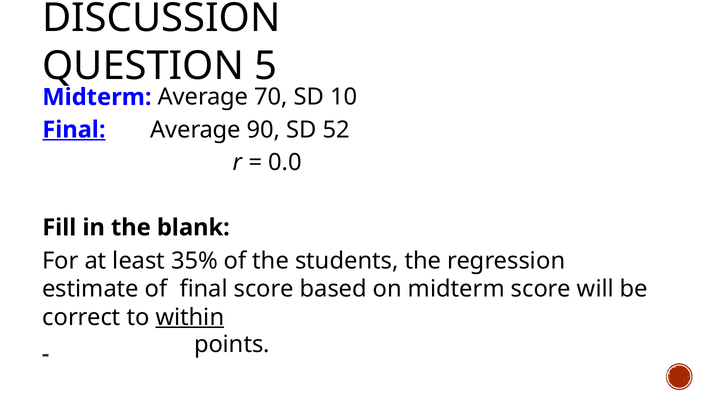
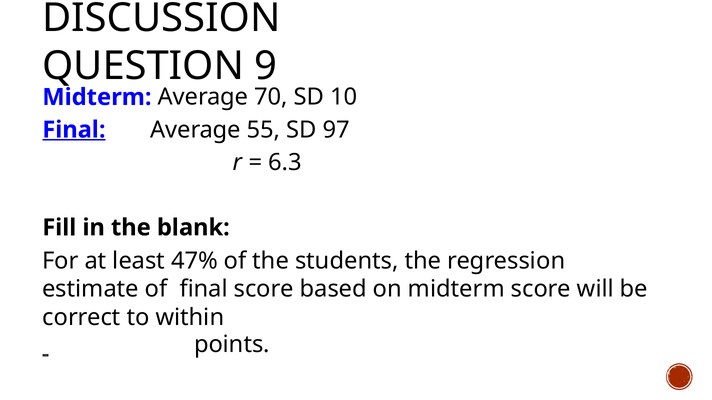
5: 5 -> 9 (266, 66)
90: 90 -> 55 (264, 130)
52: 52 -> 97 (336, 130)
0.0: 0.0 -> 6.3 (285, 163)
35%: 35% -> 47% (195, 261)
within underline: present -> none (190, 318)
